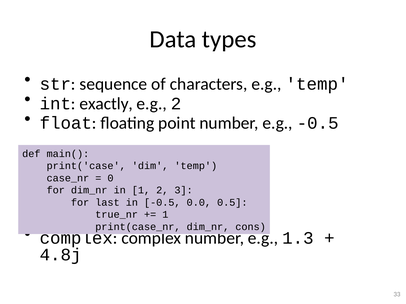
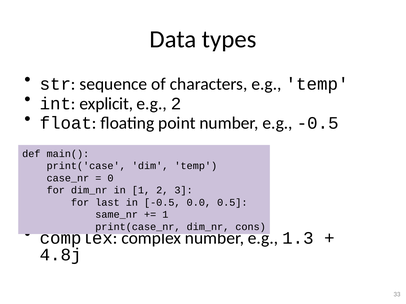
exactly: exactly -> explicit (106, 104)
true_nr: true_nr -> same_nr (117, 215)
